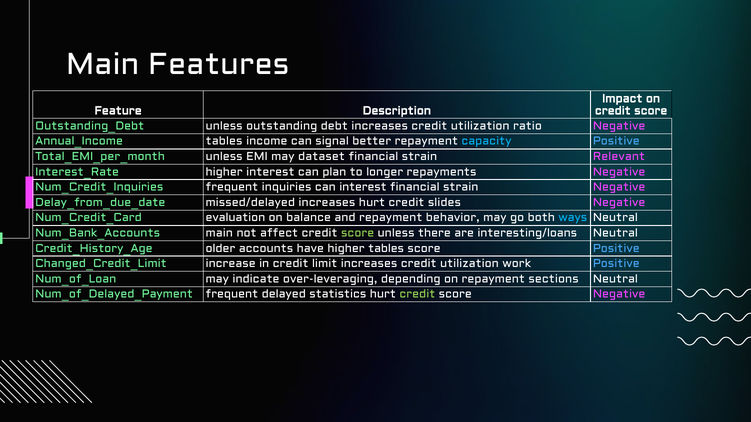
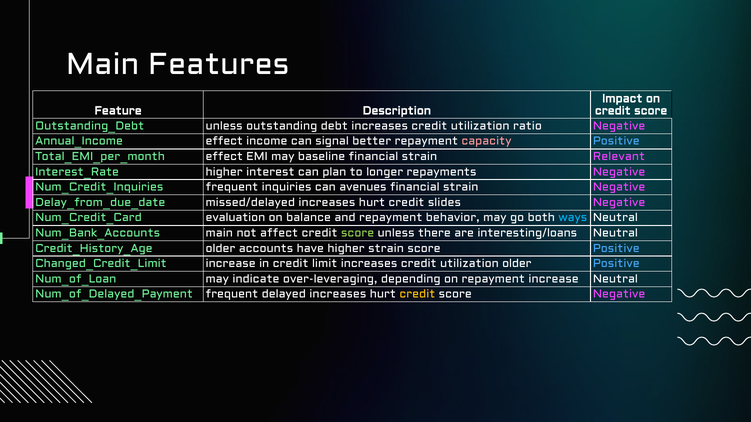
tables: tables -> effect (224, 141)
capacity colour: light blue -> pink (486, 141)
unless: unless -> effect (224, 157)
dataset: dataset -> baseline (322, 157)
can interest: interest -> avenues (363, 187)
higher tables: tables -> strain (386, 249)
utilization work: work -> older (517, 264)
repayment sections: sections -> increase (554, 279)
delayed statistics: statistics -> increases (338, 295)
credit colour: light green -> yellow (417, 295)
